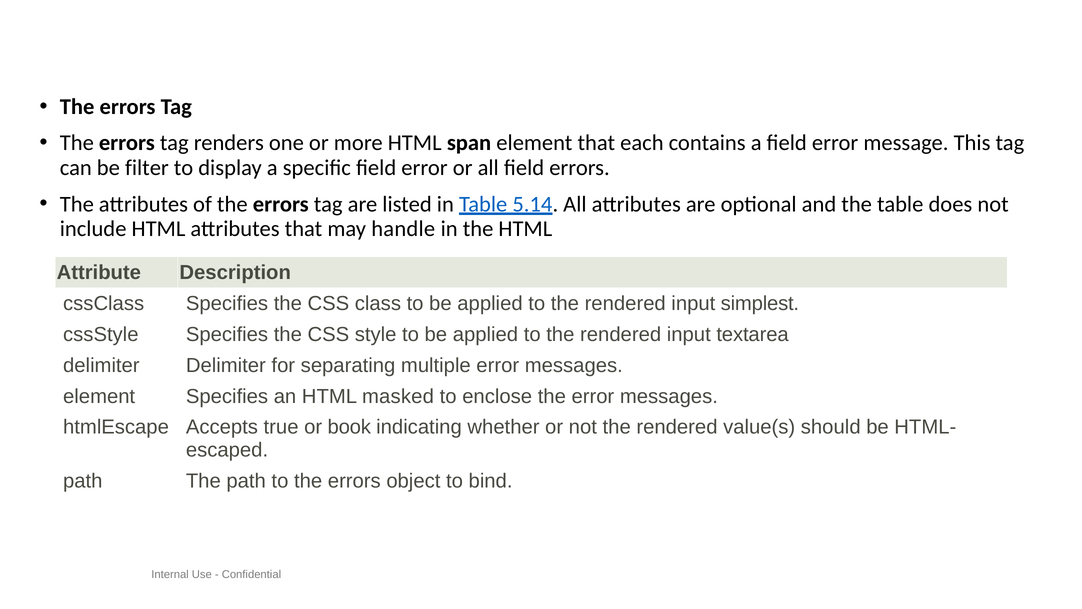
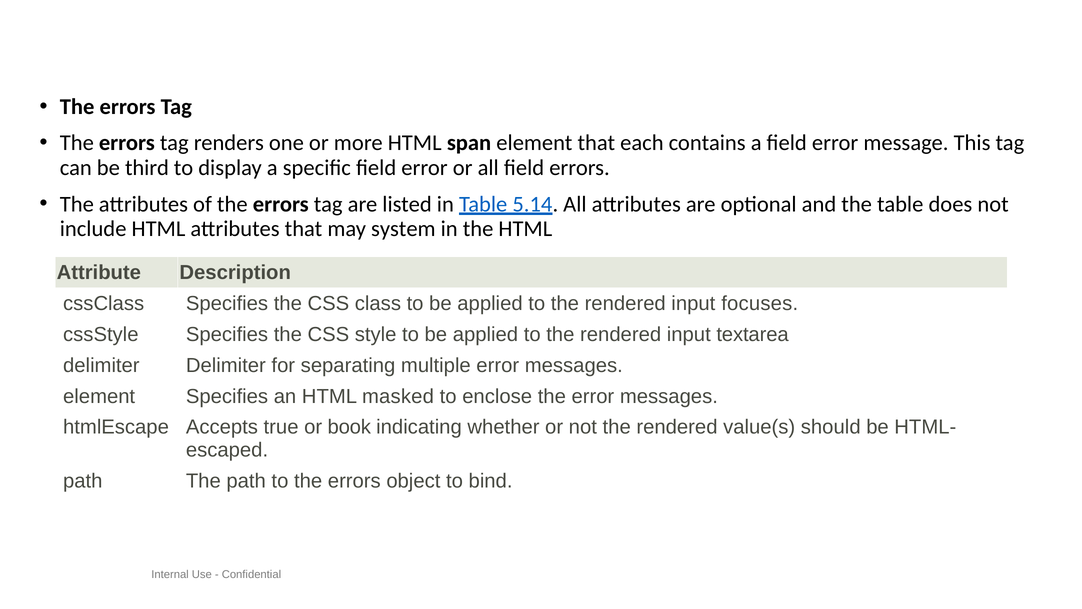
filter: filter -> third (147, 168)
handle: handle -> system (403, 229)
simplest: simplest -> focuses (760, 303)
